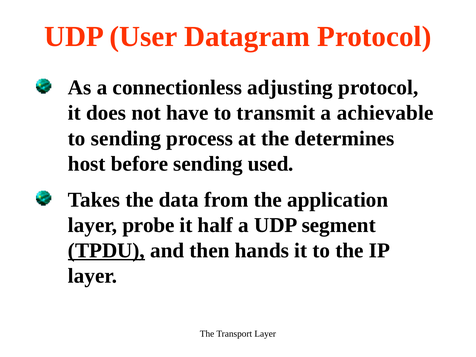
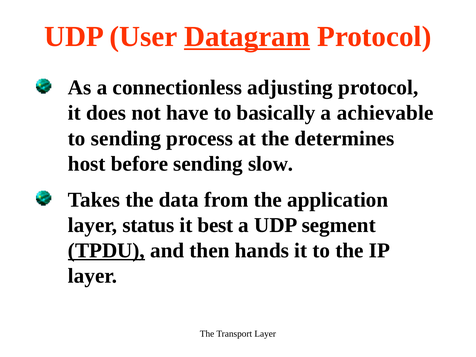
Datagram underline: none -> present (247, 37)
transmit: transmit -> basically (276, 113)
used: used -> slow (271, 164)
probe: probe -> status (148, 225)
half: half -> best (215, 225)
